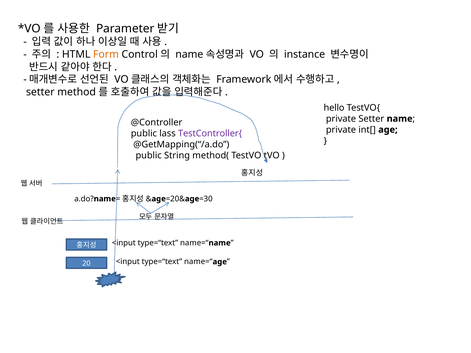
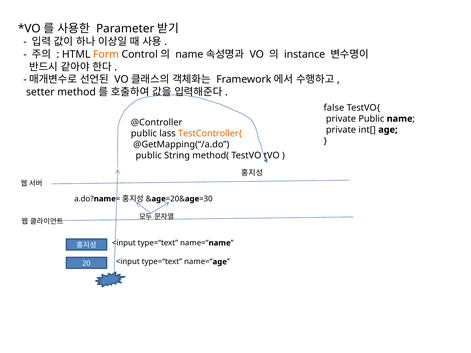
hello: hello -> false (334, 108)
private Setter: Setter -> Public (371, 119)
TestController{ colour: purple -> orange (210, 134)
